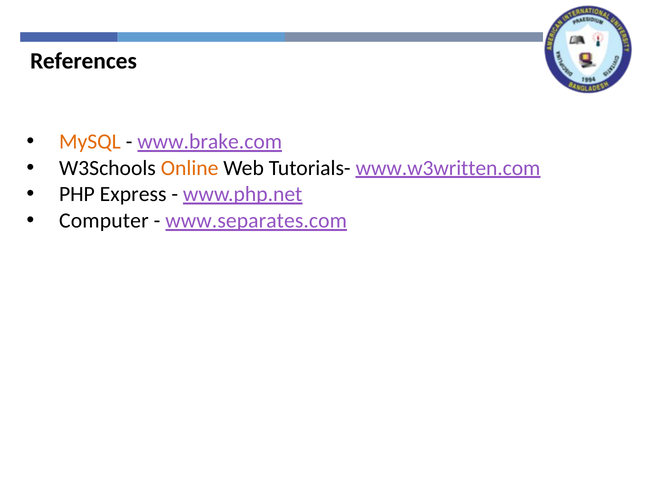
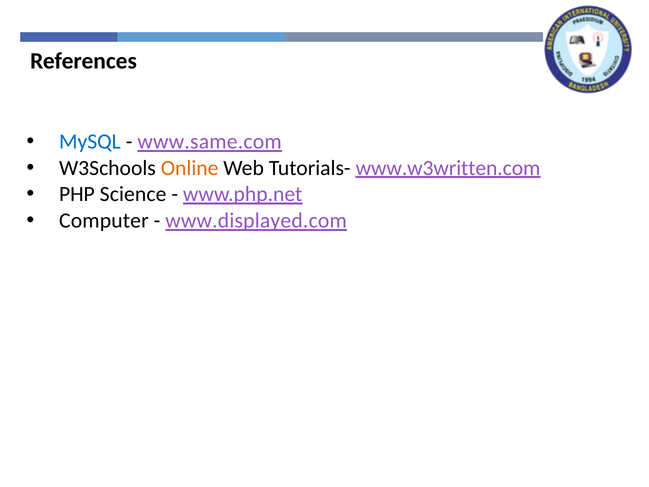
MySQL colour: orange -> blue (90, 141)
www.brake.com: www.brake.com -> www.same.com (210, 141)
Express: Express -> Science (133, 194)
www.separates.com: www.separates.com -> www.displayed.com (256, 221)
